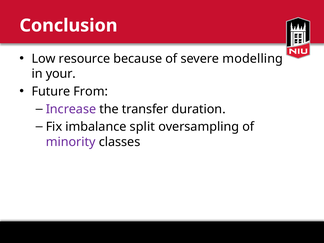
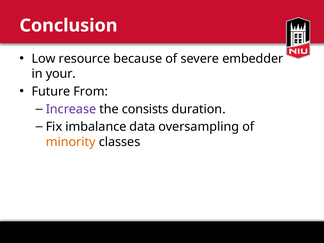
modelling: modelling -> embedder (253, 59)
transfer: transfer -> consists (145, 109)
split: split -> data (143, 127)
minority colour: purple -> orange (71, 142)
